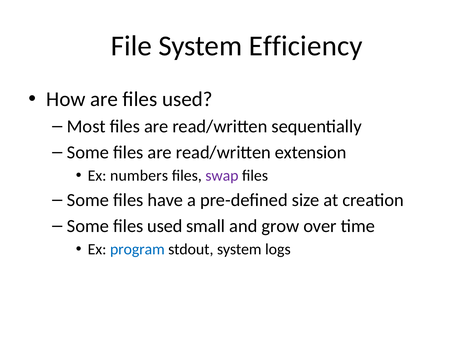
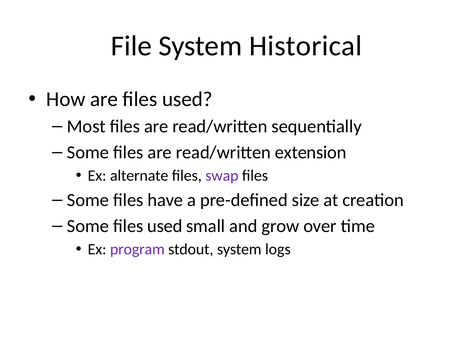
Efficiency: Efficiency -> Historical (306, 46)
numbers: numbers -> alternate (139, 176)
program colour: blue -> purple (137, 250)
